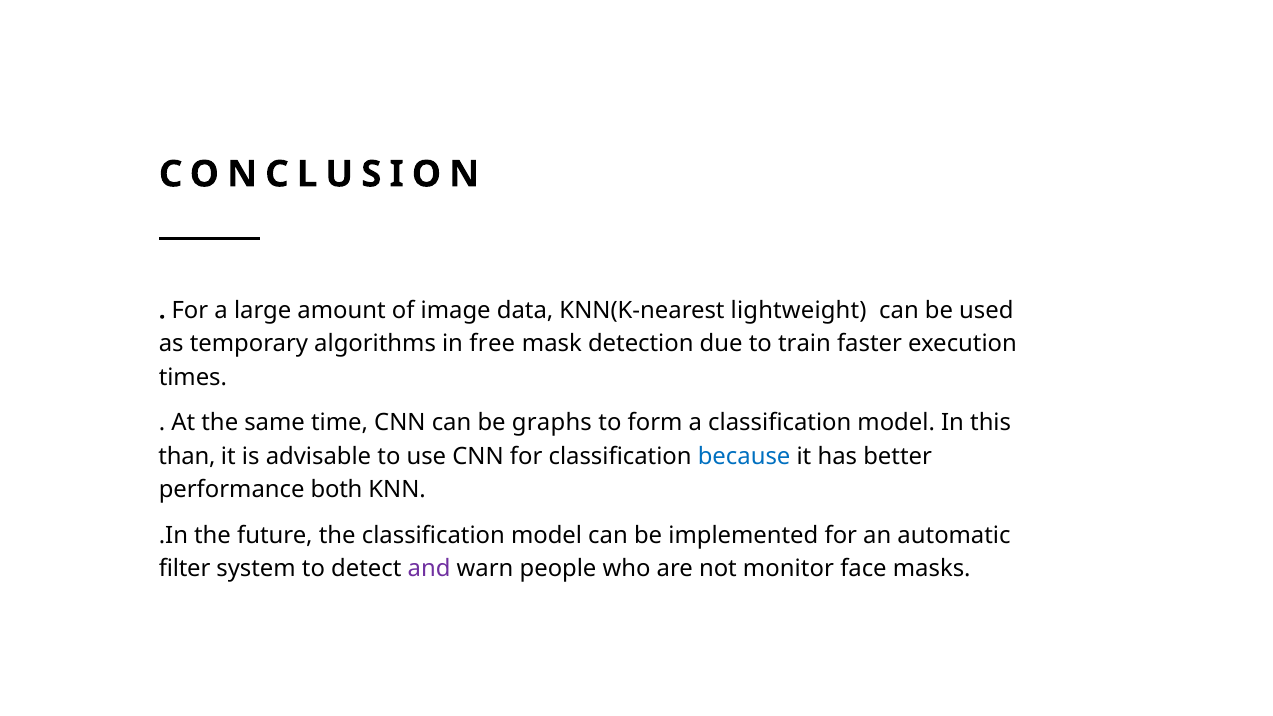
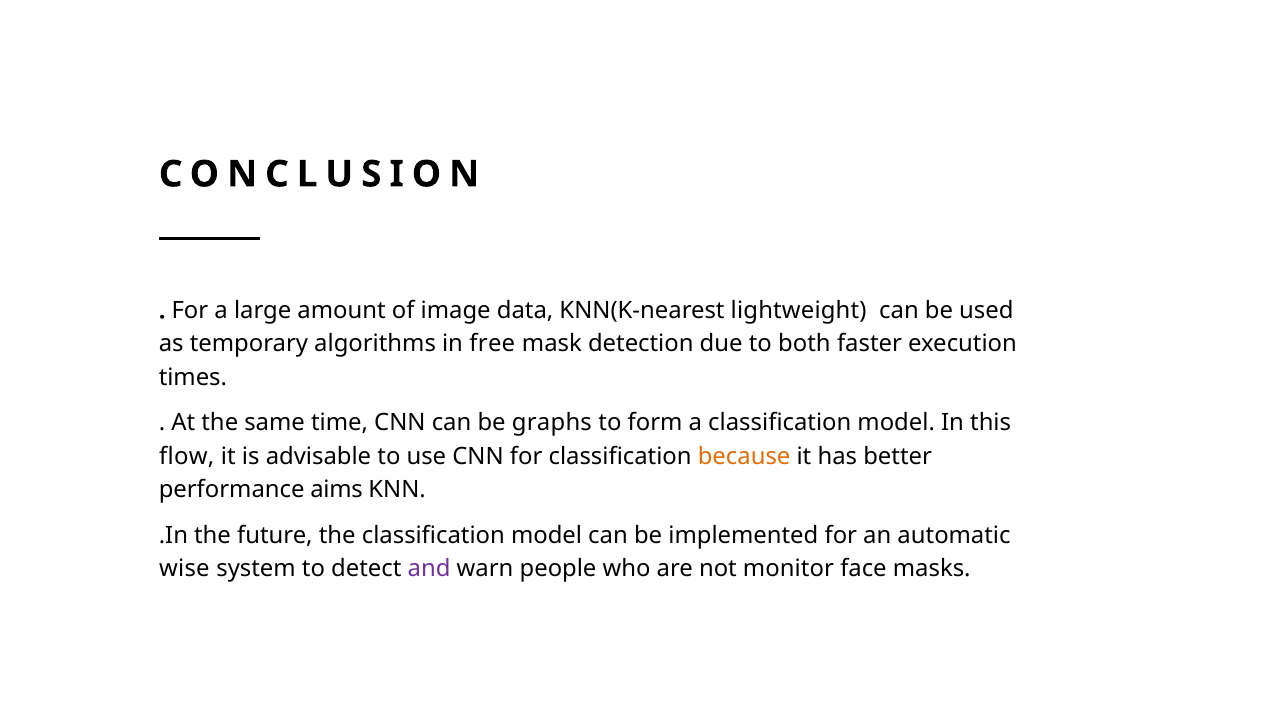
train: train -> both (804, 344)
than: than -> flow (187, 456)
because colour: blue -> orange (744, 456)
both: both -> aims (337, 490)
filter: filter -> wise (184, 569)
